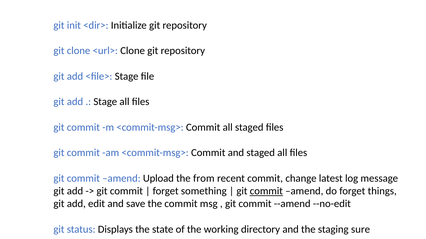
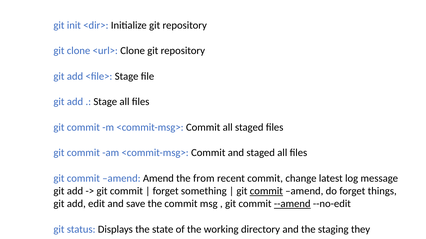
amend Upload: Upload -> Amend (158, 179)
--amend underline: none -> present (292, 204)
sure: sure -> they (361, 230)
